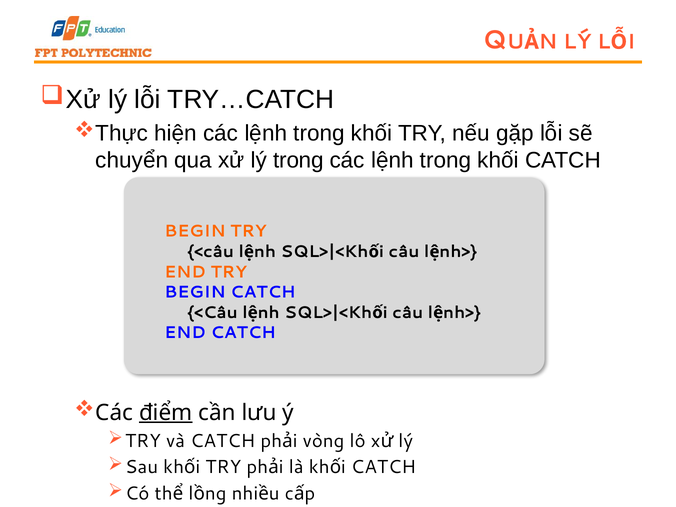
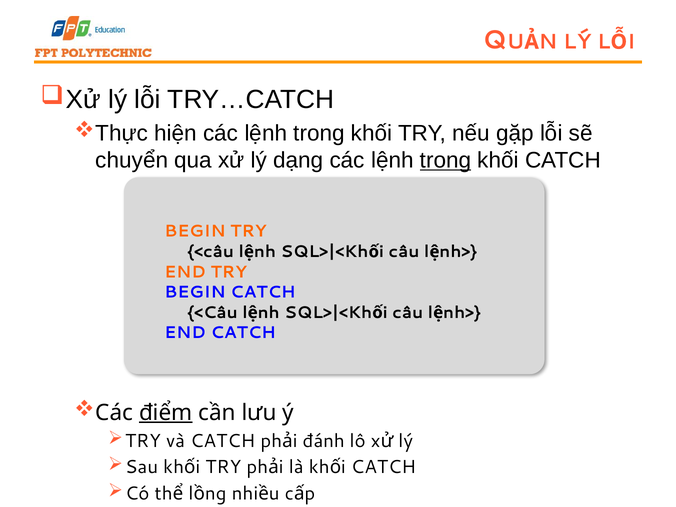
lý trong: trong -> dạng (298, 160)
trong underline: none -> present (446, 160)
vòng: vòng -> đánh (324, 441)
